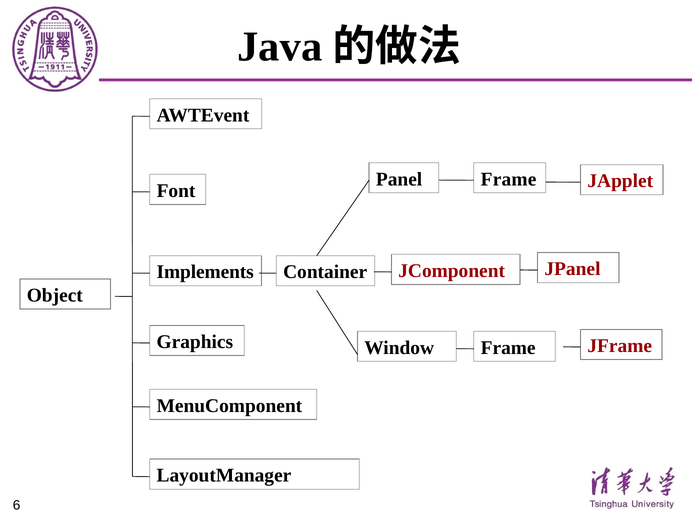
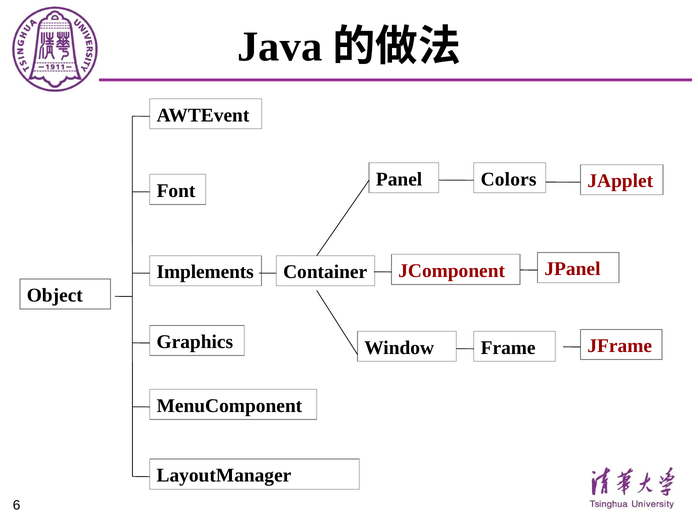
Panel Frame: Frame -> Colors (509, 179)
